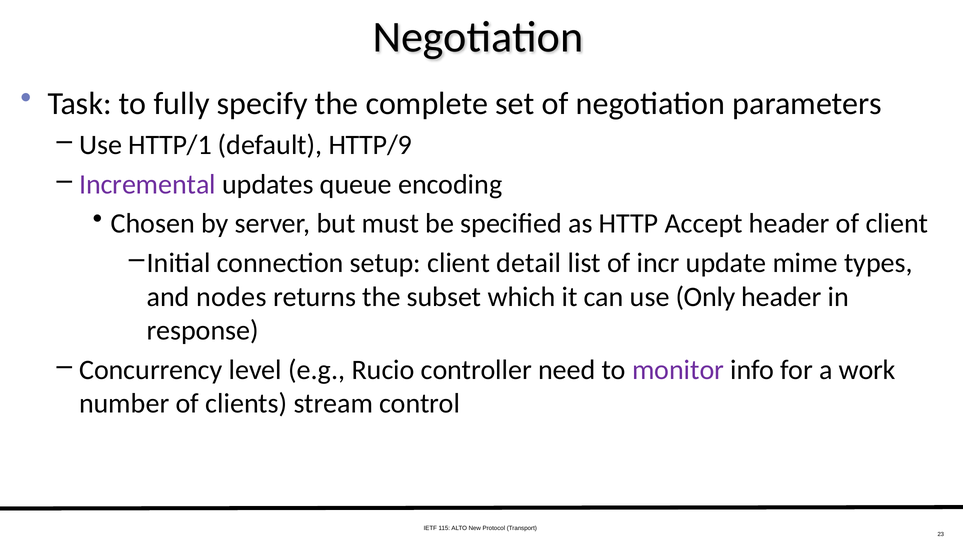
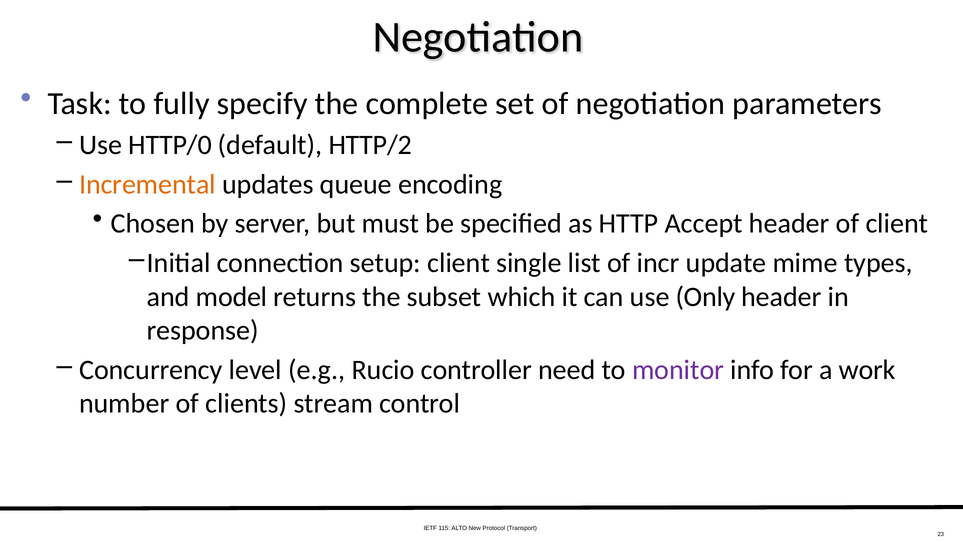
HTTP/1: HTTP/1 -> HTTP/0 (170, 145)
HTTP/9: HTTP/9 -> HTTP/2 (370, 145)
Incremental colour: purple -> orange (147, 184)
detail: detail -> single (529, 263)
nodes: nodes -> model (232, 297)
